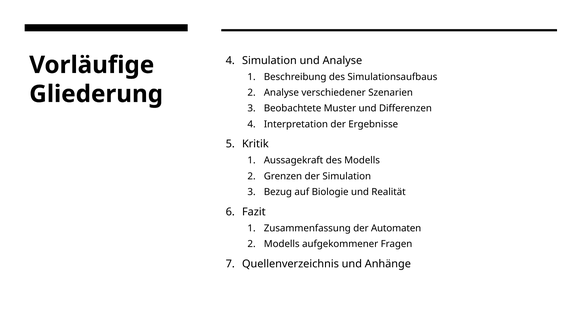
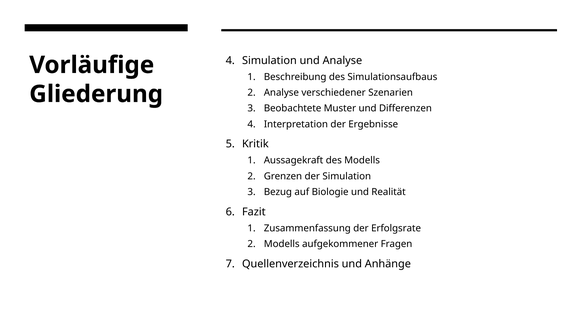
Automaten: Automaten -> Erfolgsrate (396, 228)
